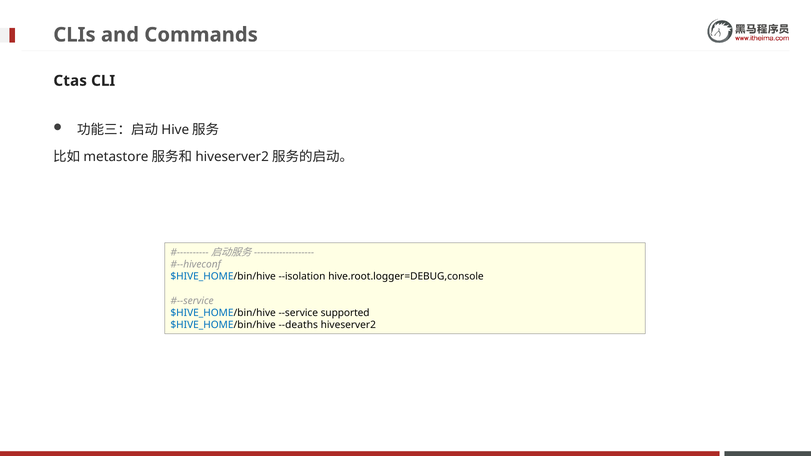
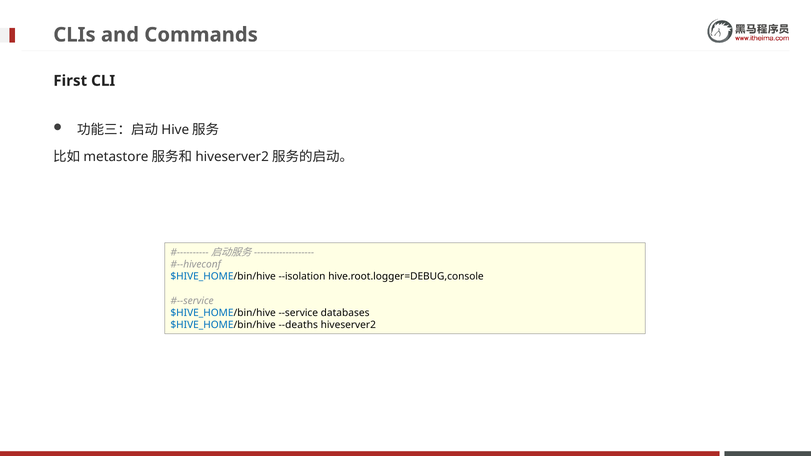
Ctas: Ctas -> First (70, 81)
supported: supported -> databases (345, 313)
